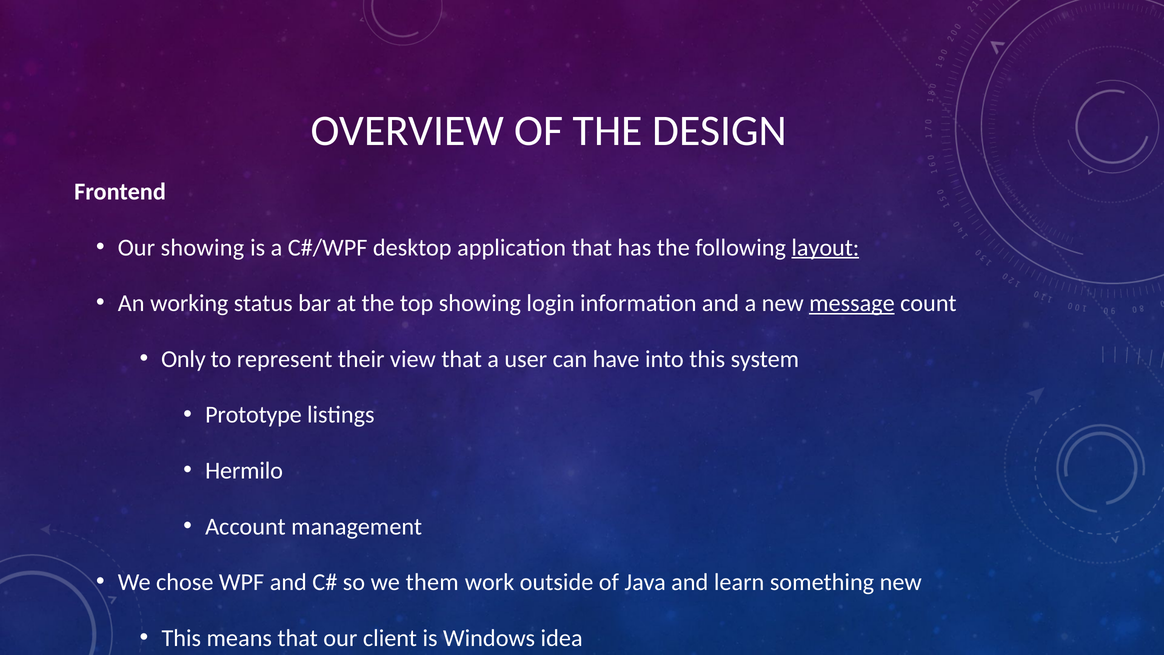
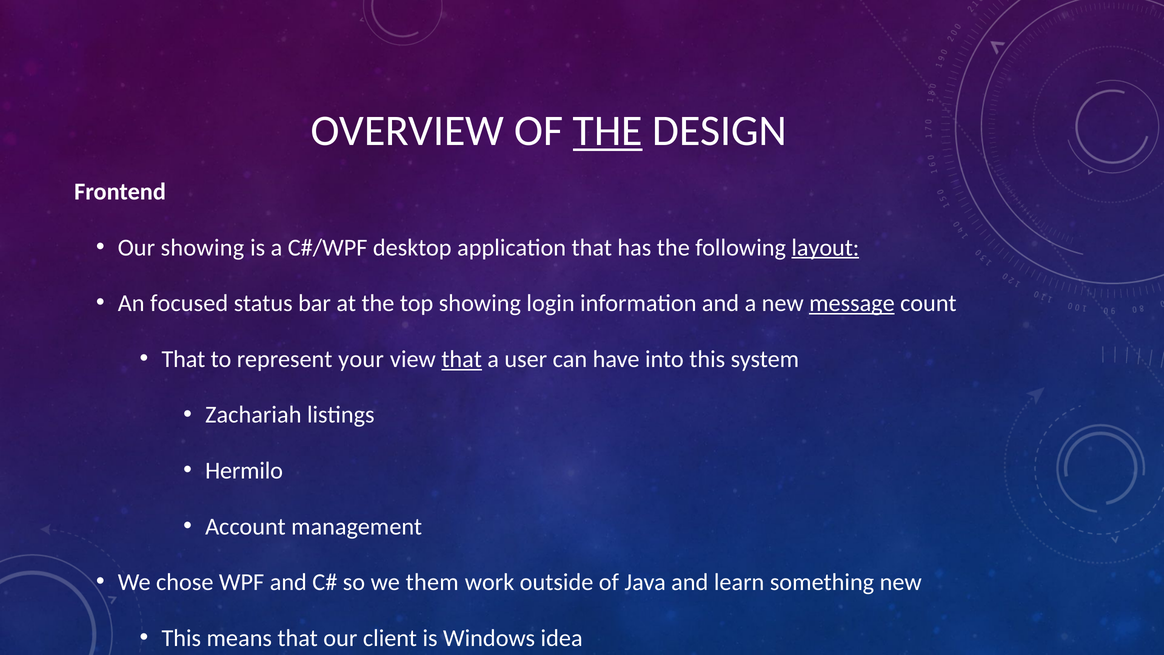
THE underline: none -> present (608, 131)
working: working -> focused (189, 303)
Only: Only -> That (183, 359)
their: their -> your (361, 359)
that underline: none -> present (462, 359)
Prototype: Prototype -> Zachariah (253, 415)
